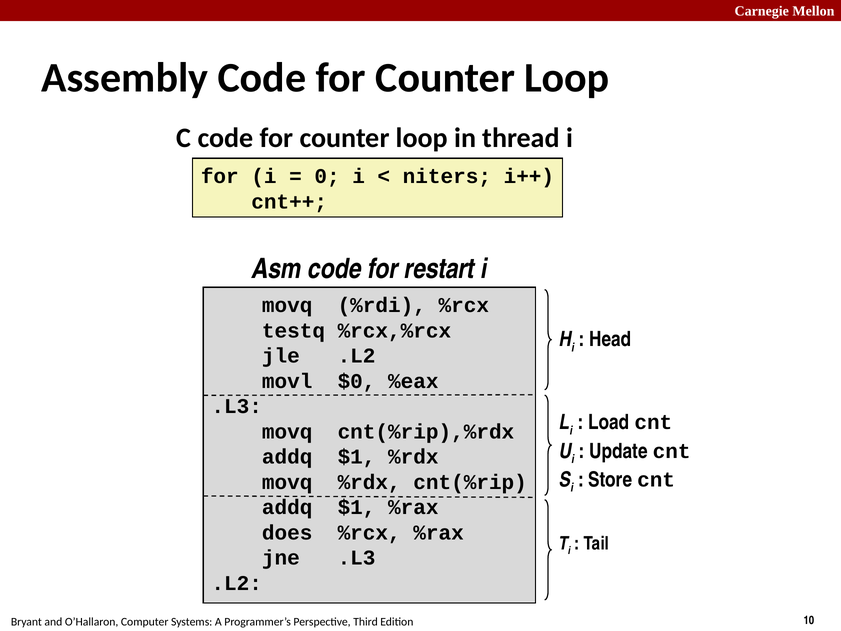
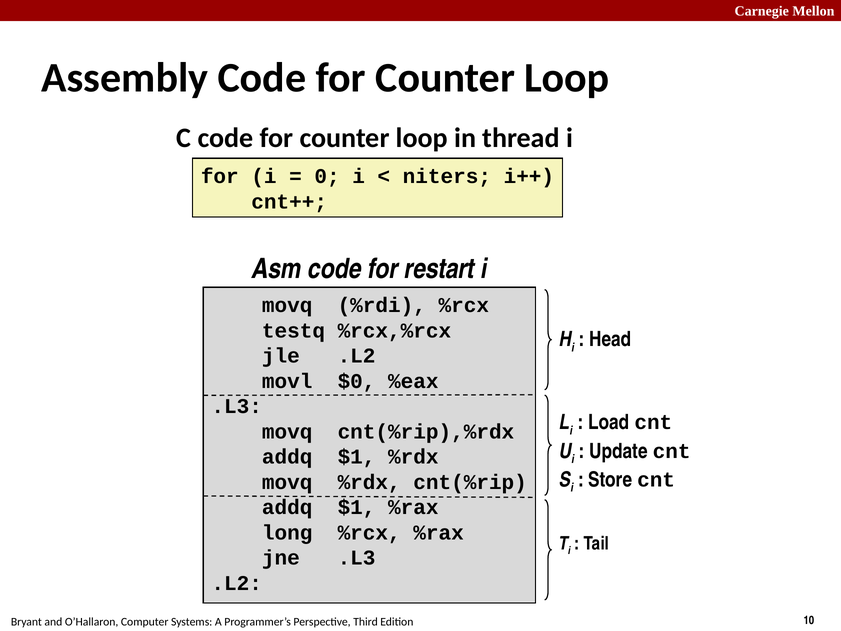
does: does -> long (287, 532)
